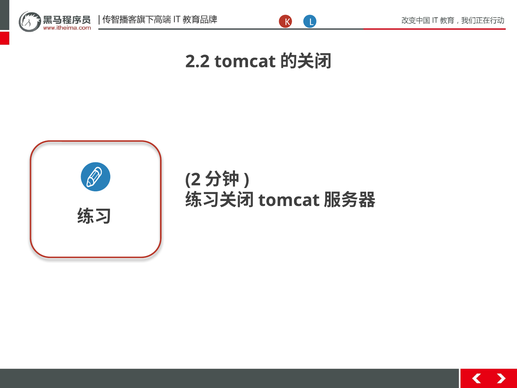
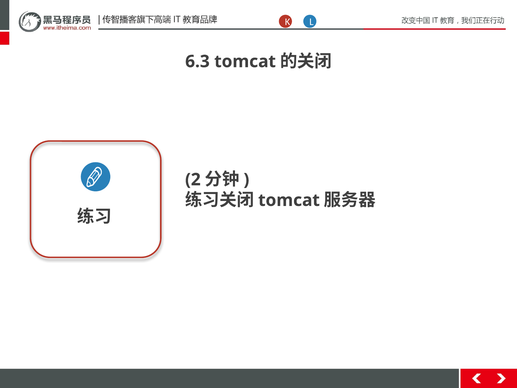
2.2: 2.2 -> 6.3 (197, 61)
